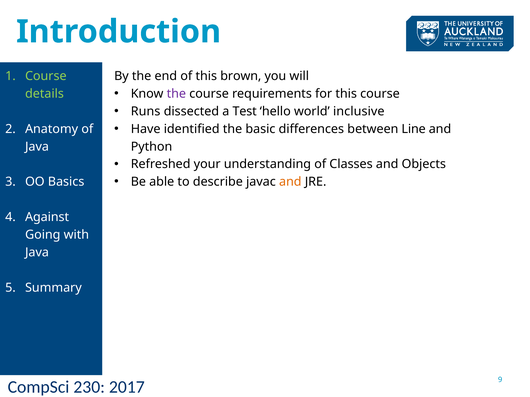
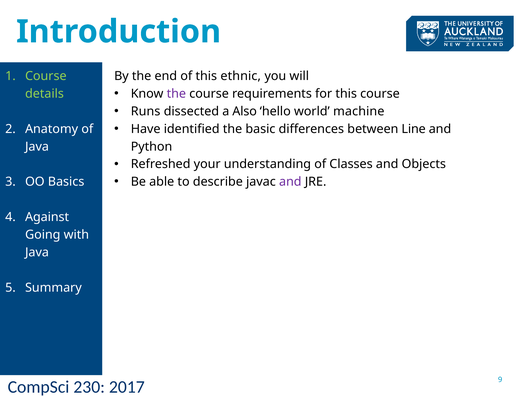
brown: brown -> ethnic (241, 76)
Test: Test -> Also (245, 111)
inclusive: inclusive -> machine (359, 111)
and colour: orange -> purple (290, 182)
